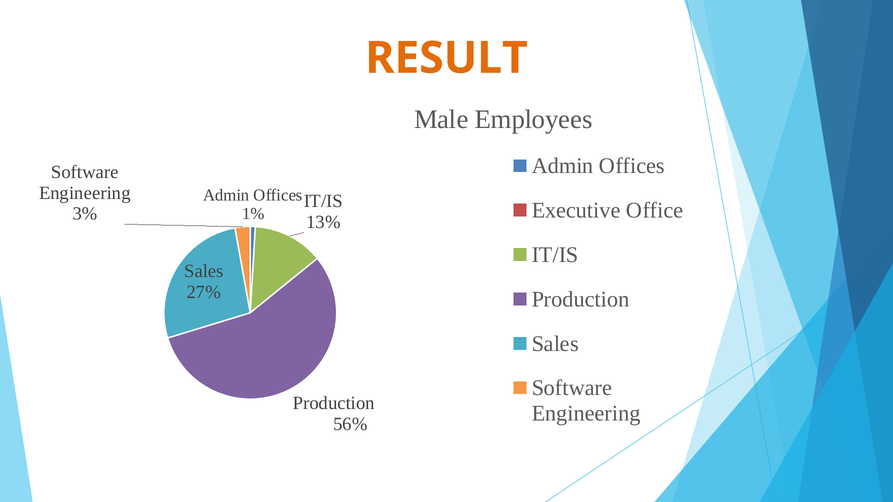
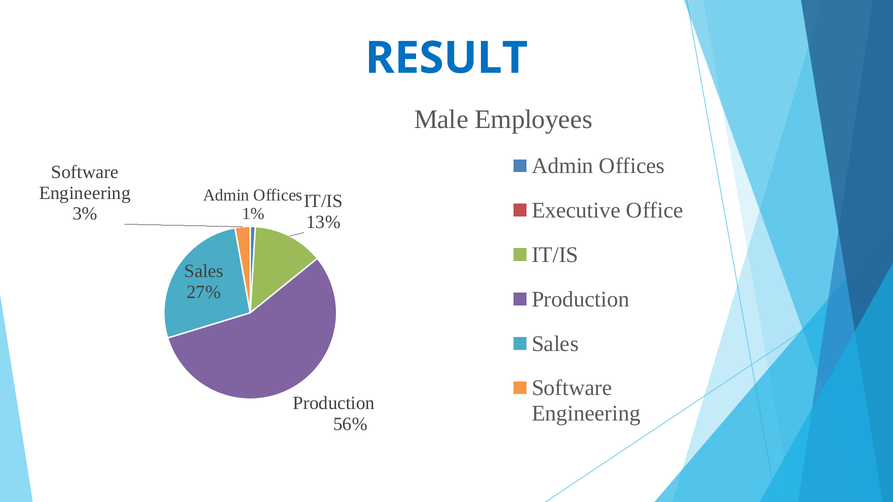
RESULT colour: orange -> blue (446, 58)
